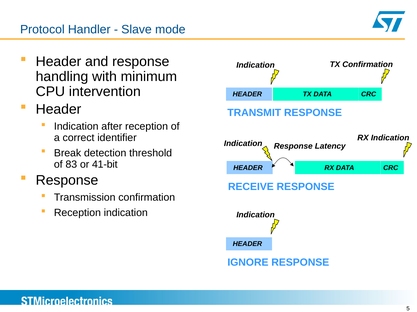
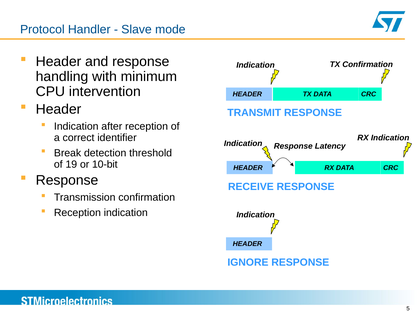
83: 83 -> 19 (71, 165)
41-bit: 41-bit -> 10-bit (105, 165)
